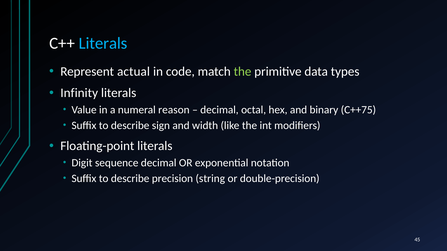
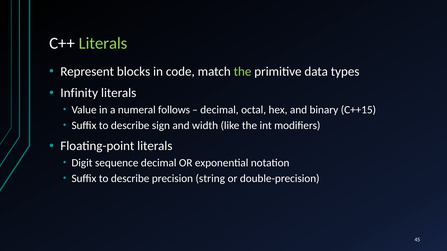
Literals colour: light blue -> light green (103, 44)
actual: actual -> blocks (134, 72)
reason: reason -> follows (174, 110)
C++75: C++75 -> C++15 (358, 110)
